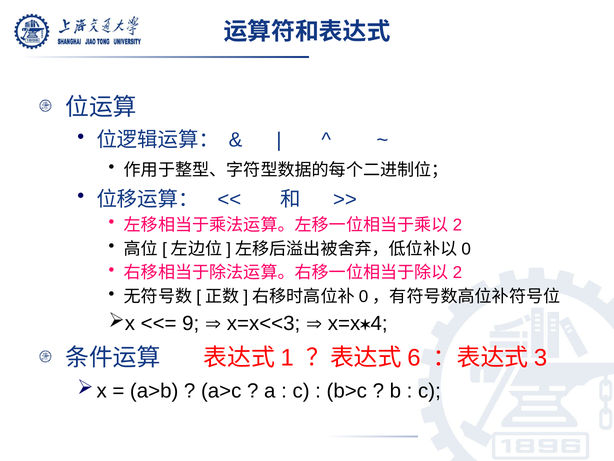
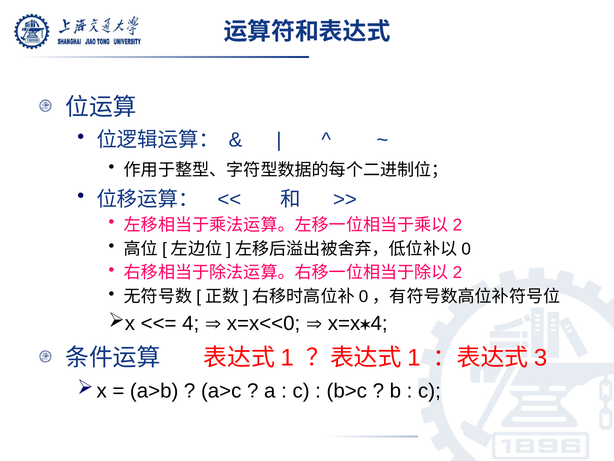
9: 9 -> 4 (191, 323)
x=x<<3: x=x<<3 -> x=x<<0 (264, 323)
6: 6 -> 1 (414, 358)
